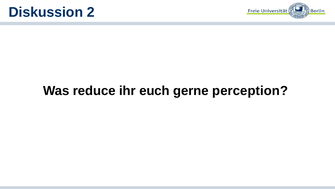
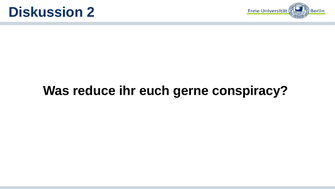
perception: perception -> conspiracy (250, 91)
